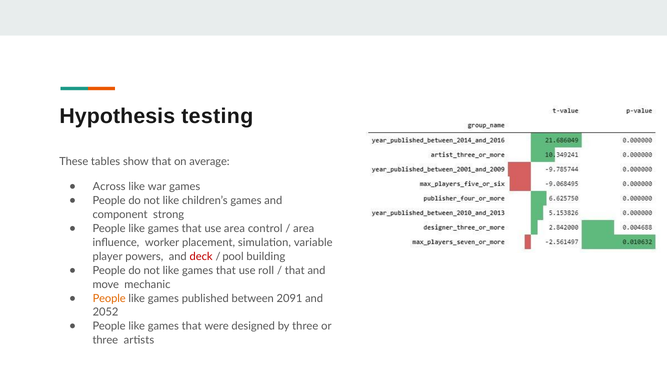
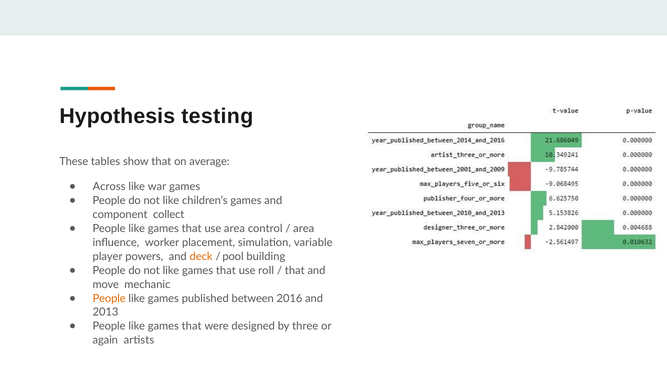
strong: strong -> collect (169, 215)
deck colour: red -> orange (201, 257)
2091: 2091 -> 2016 (290, 299)
2052: 2052 -> 2013 (106, 312)
three: three -> again (105, 340)
